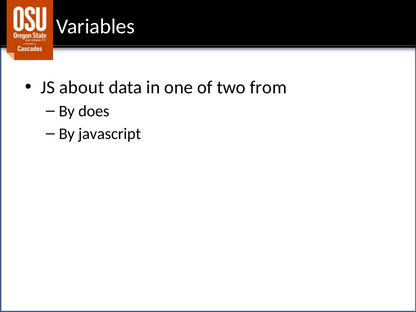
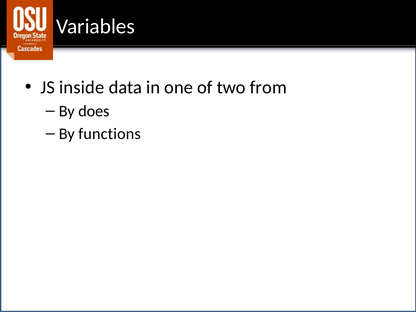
about: about -> inside (82, 87)
javascript: javascript -> functions (110, 134)
